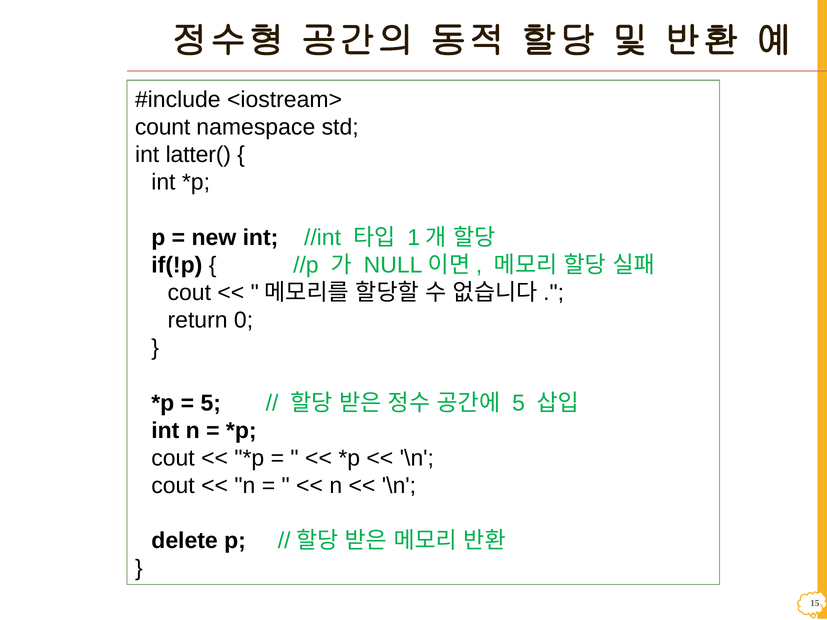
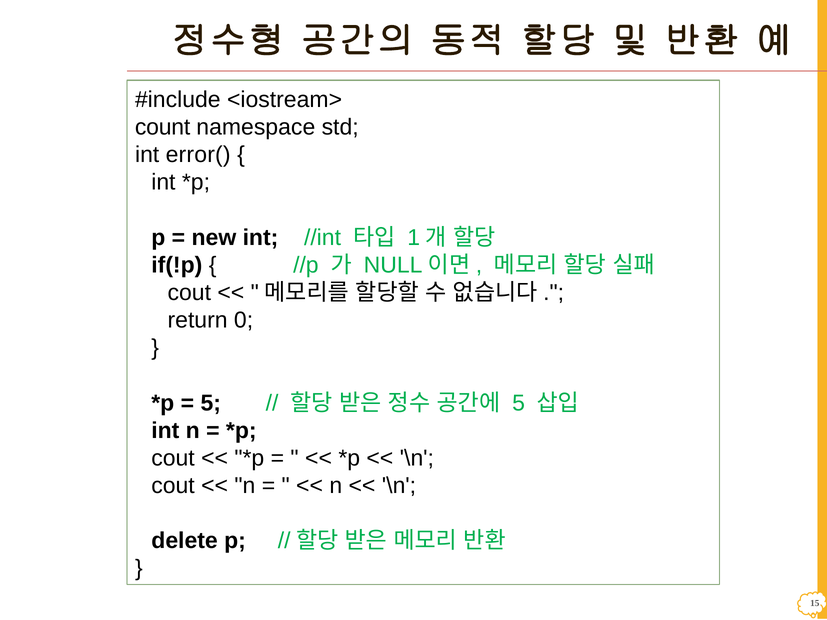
latter(: latter( -> error( (198, 155)
